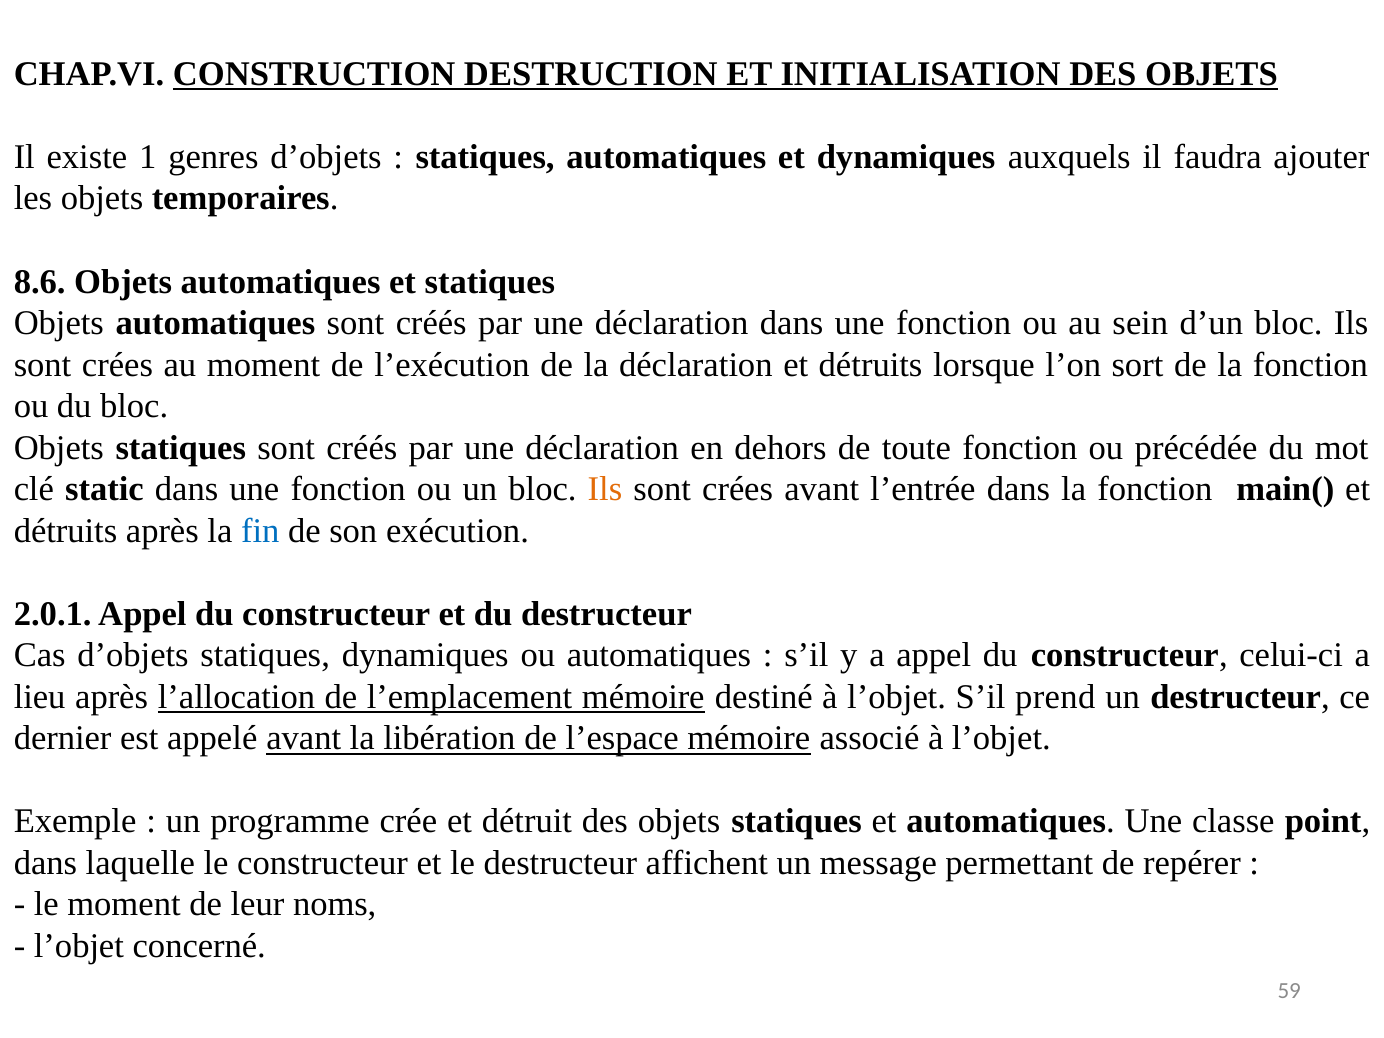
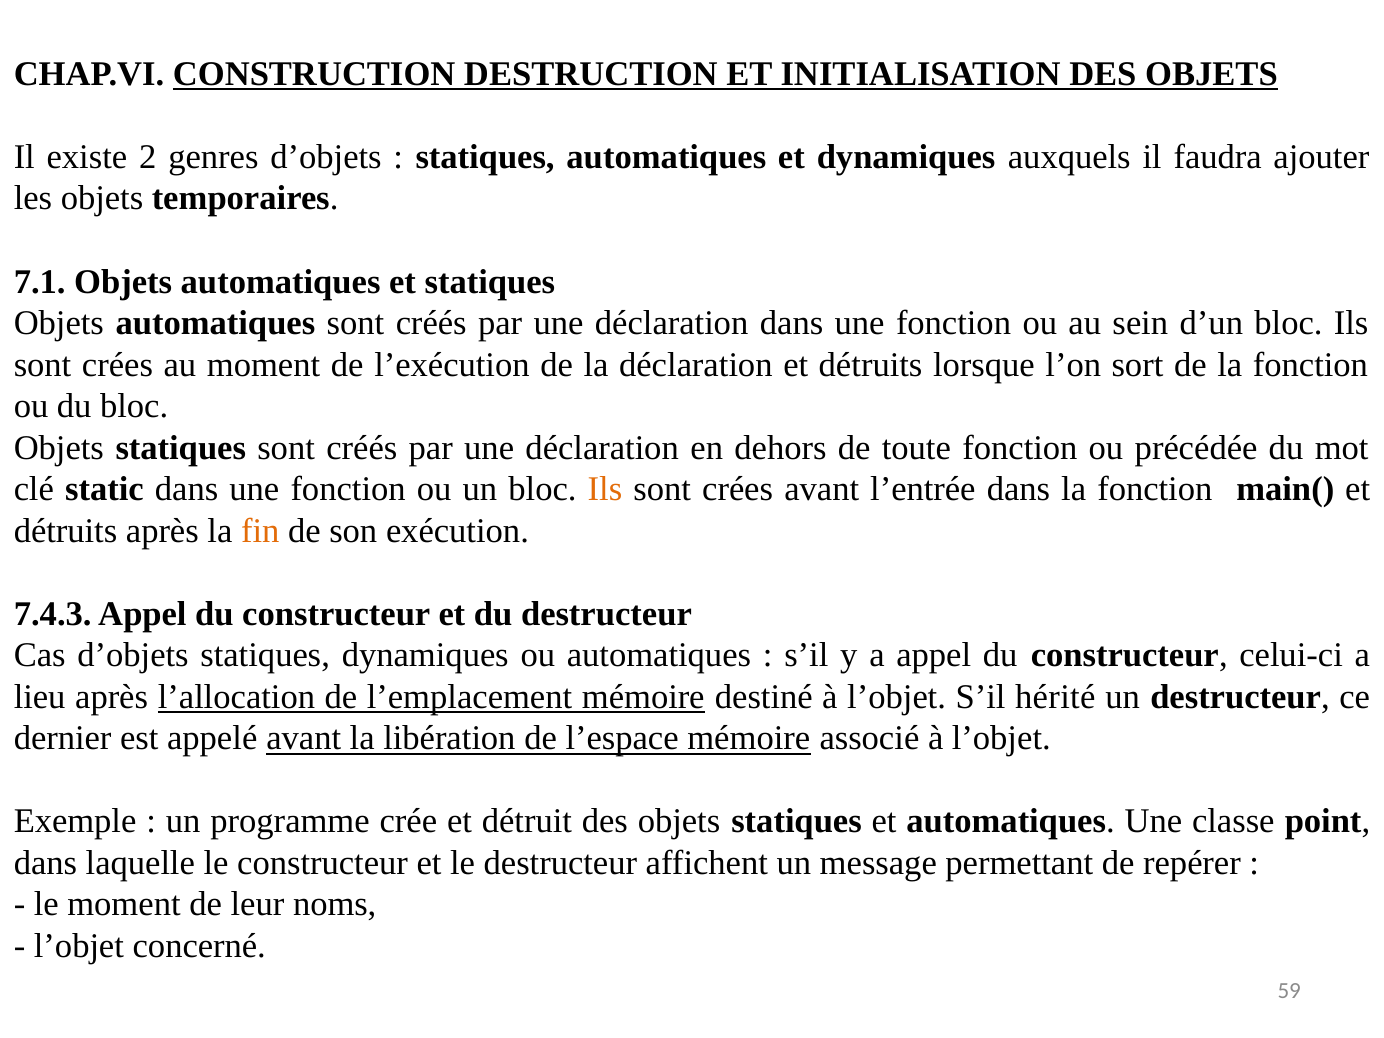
1: 1 -> 2 (148, 157)
8.6: 8.6 -> 7.1 (40, 282)
fin colour: blue -> orange (260, 531)
2.0.1: 2.0.1 -> 7.4.3 (53, 614)
prend: prend -> hérité (1055, 697)
